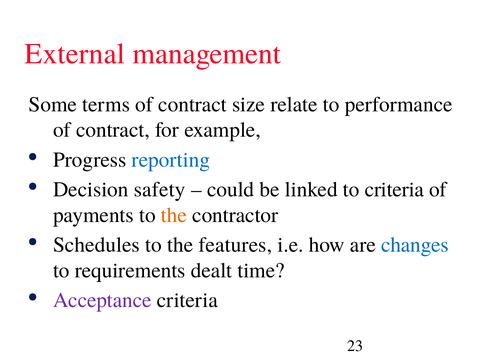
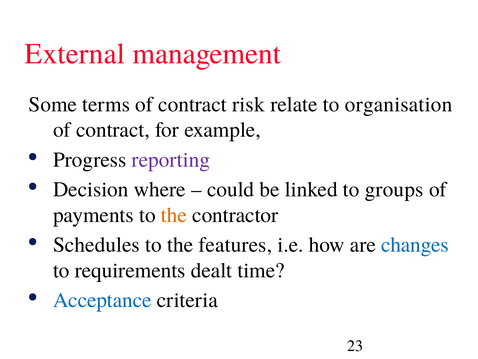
size: size -> risk (248, 104)
performance: performance -> organisation (399, 104)
reporting colour: blue -> purple (171, 159)
safety: safety -> where (160, 189)
to criteria: criteria -> groups (394, 189)
Acceptance colour: purple -> blue (102, 300)
